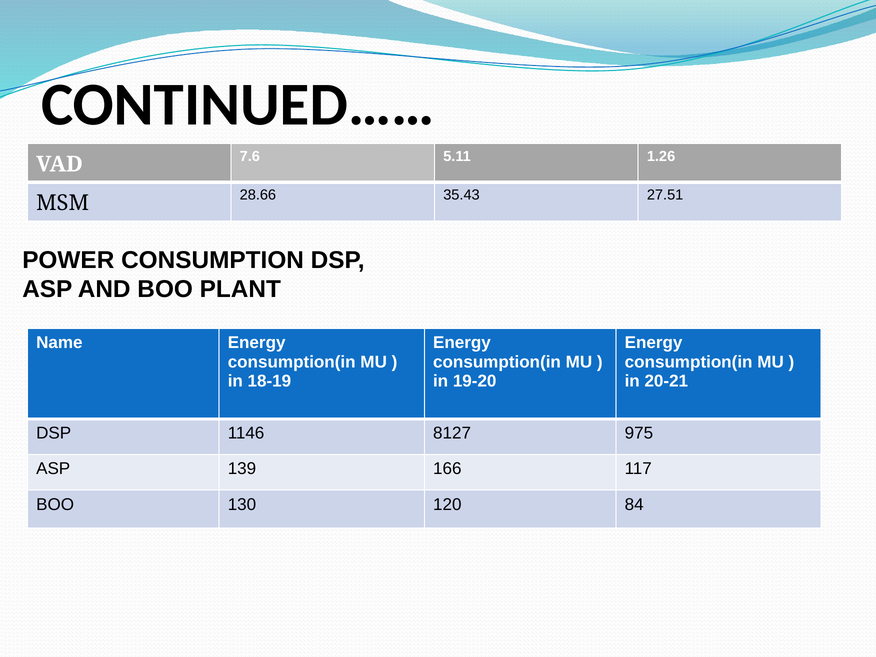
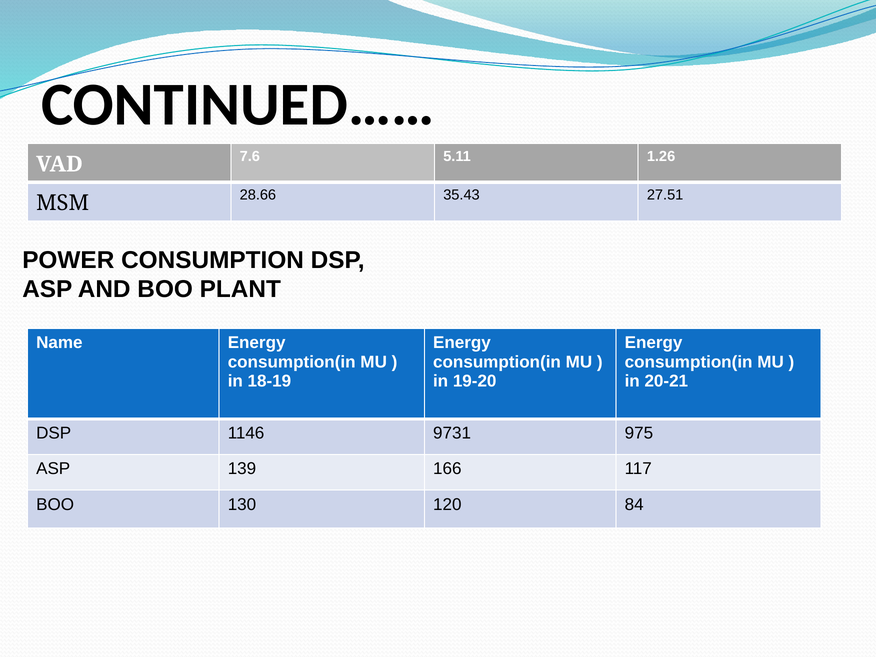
8127: 8127 -> 9731 (452, 433)
